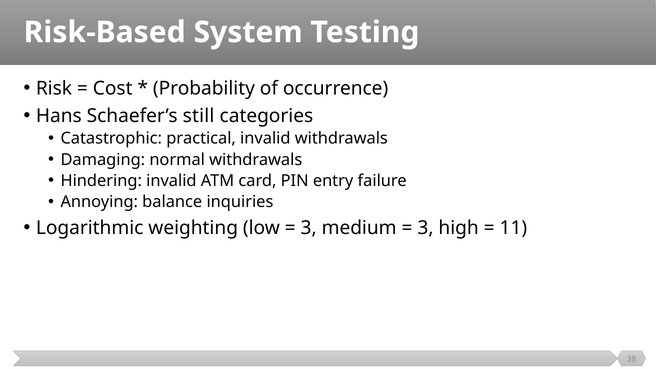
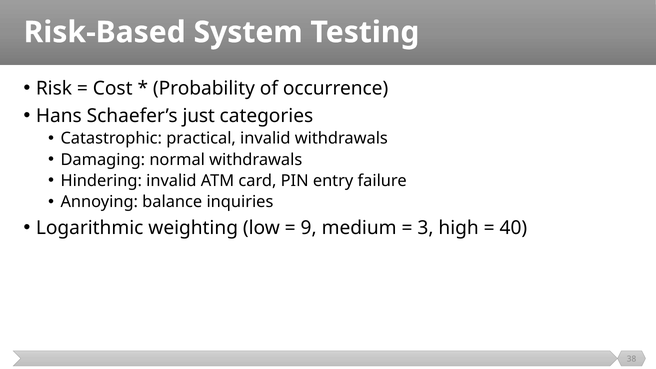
still: still -> just (199, 116)
3: 3 -> 9 (309, 228)
11: 11 -> 40 (513, 228)
